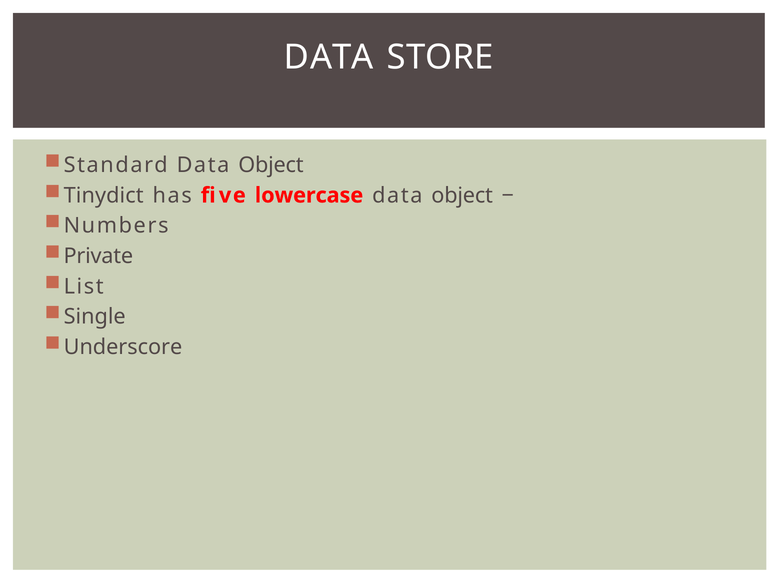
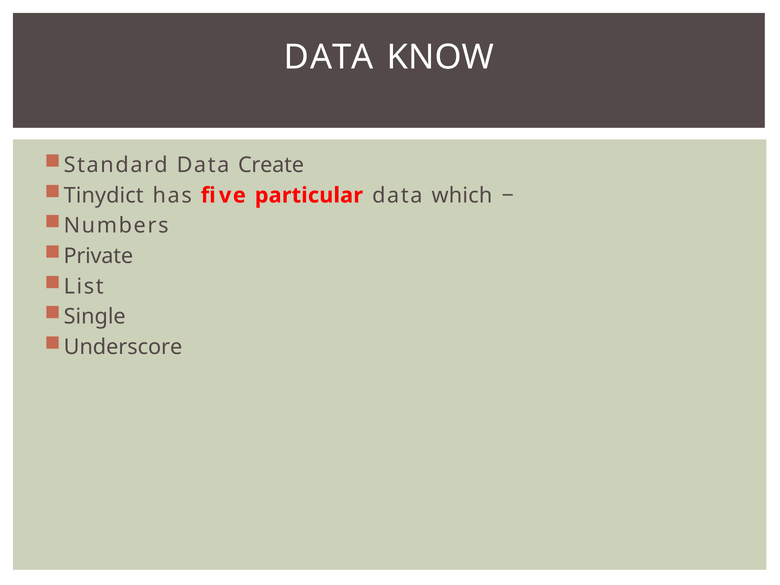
STORE: STORE -> KNOW (440, 57)
Standard Data Object: Object -> Create (271, 165)
lowercase: lowercase -> particular (309, 195)
object: object -> which (462, 195)
